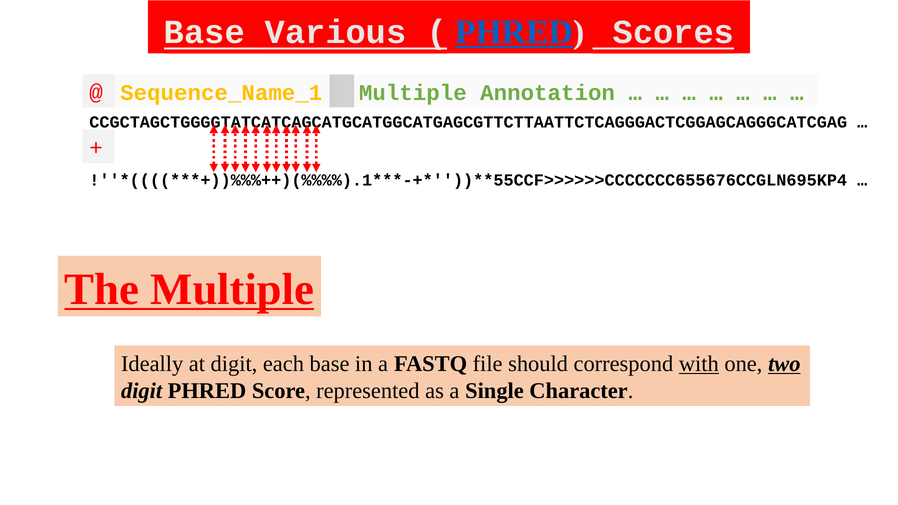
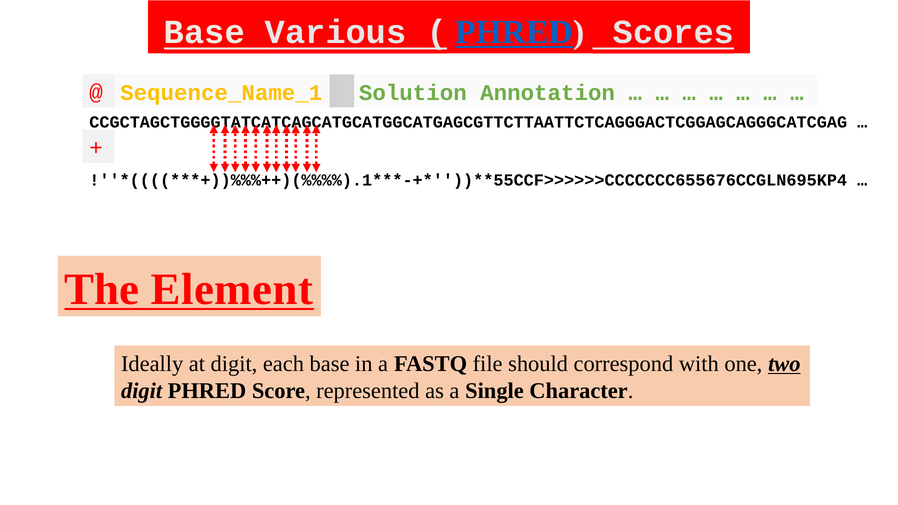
Multiple: Multiple -> Solution (413, 93)
The Multiple: Multiple -> Element (232, 289)
with underline: present -> none (699, 364)
